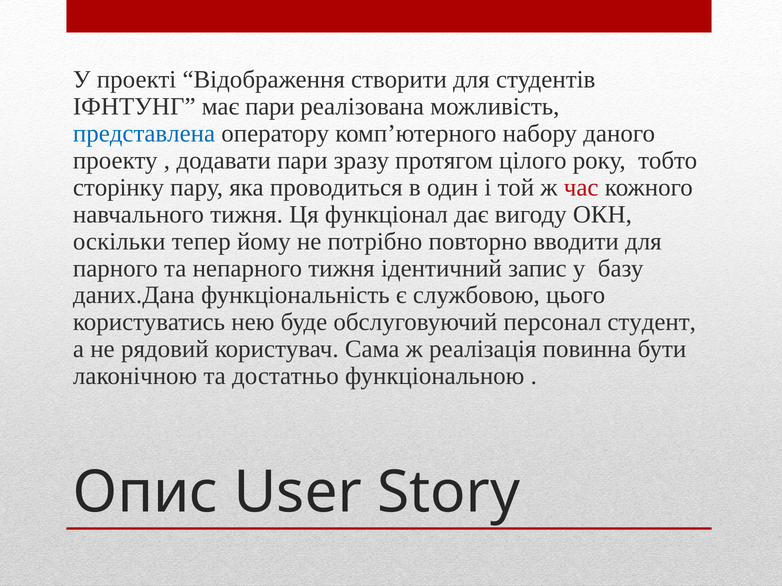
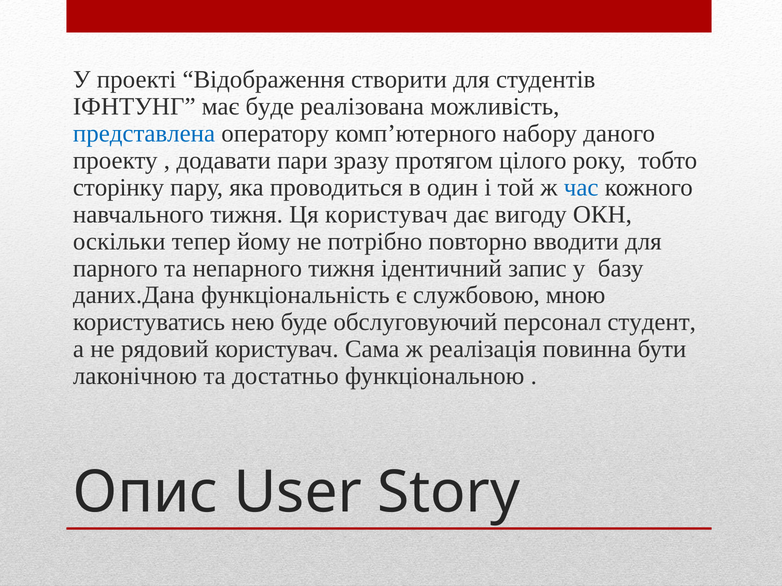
має пари: пари -> буде (270, 107)
час colour: red -> blue (581, 188)
Ця функціонал: функціонал -> користувач (386, 215)
цього: цього -> мною (576, 295)
